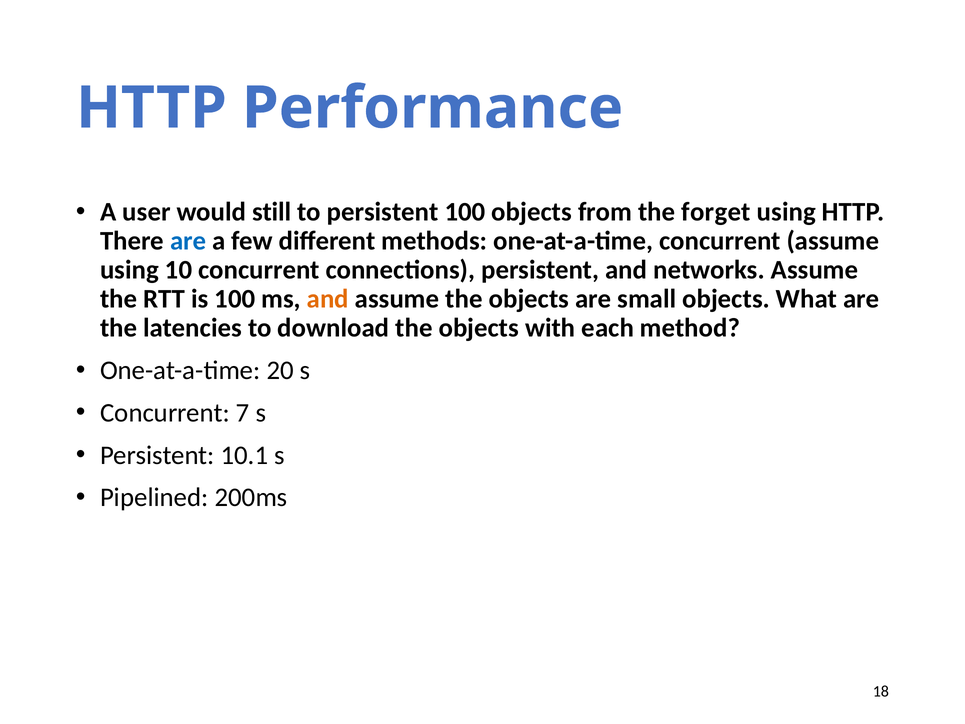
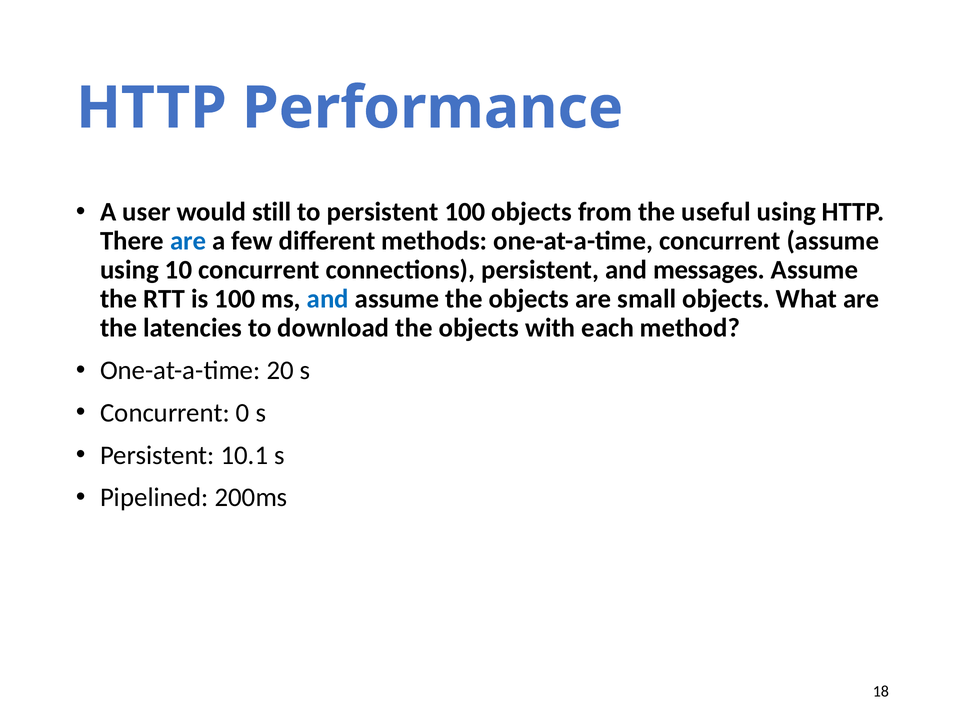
forget: forget -> useful (716, 212)
networks: networks -> messages (709, 270)
and colour: orange -> blue (328, 299)
7: 7 -> 0 (243, 413)
